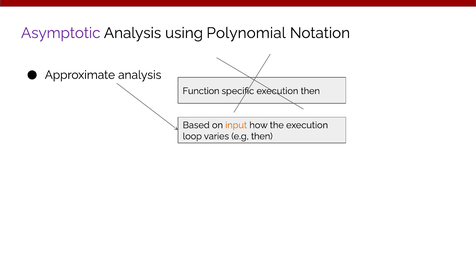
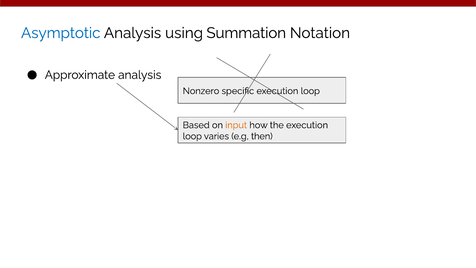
Asymptotic colour: purple -> blue (61, 33)
Polynomial: Polynomial -> Summation (246, 33)
Function: Function -> Nonzero (201, 91)
specific execution then: then -> loop (310, 91)
